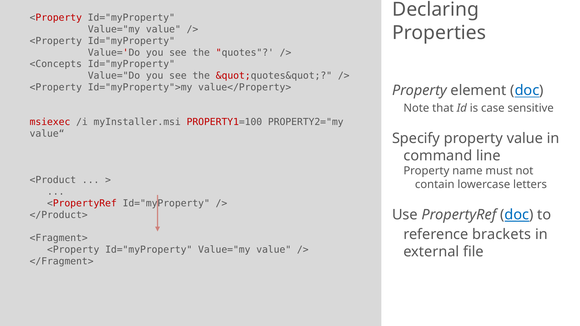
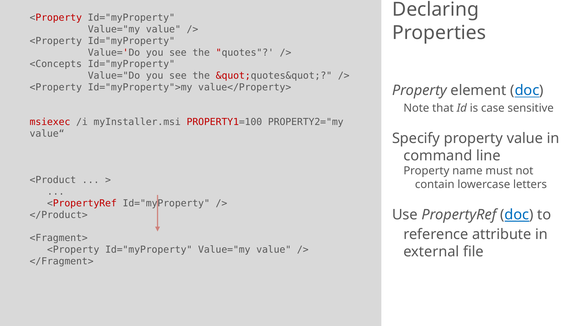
brackets: brackets -> attribute (502, 234)
